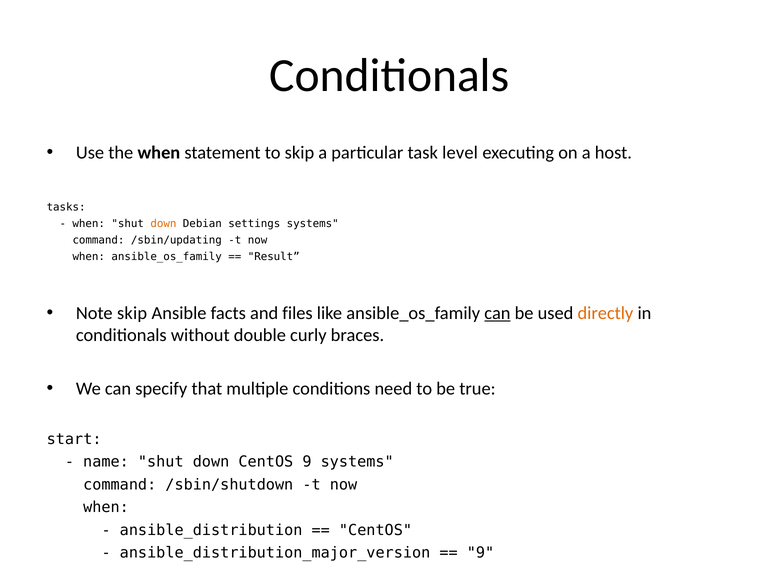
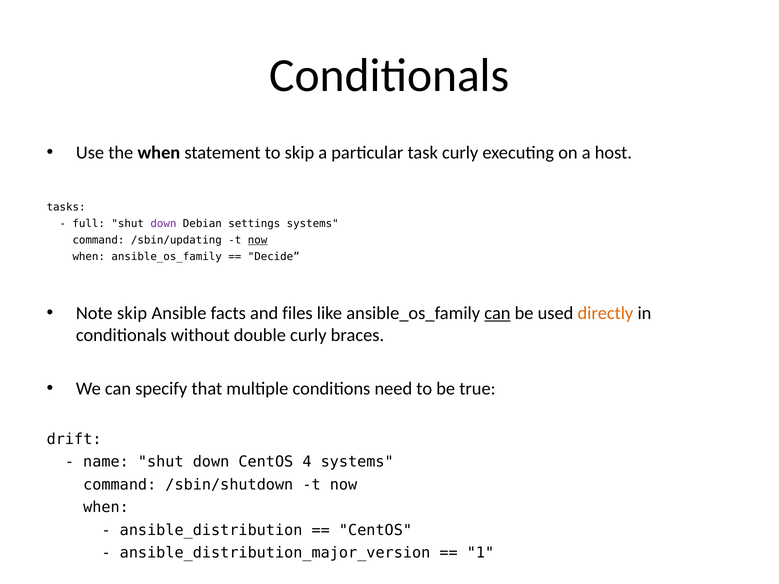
task level: level -> curly (460, 153)
when: when -> full (89, 224)
down colour: orange -> purple (163, 224)
now underline: none -> present (258, 240)
Result: Result -> Decide (274, 257)
start: start -> drift (74, 439)
CentOS 9: 9 -> 4 (307, 462)
9: 9 -> 1 (481, 553)
